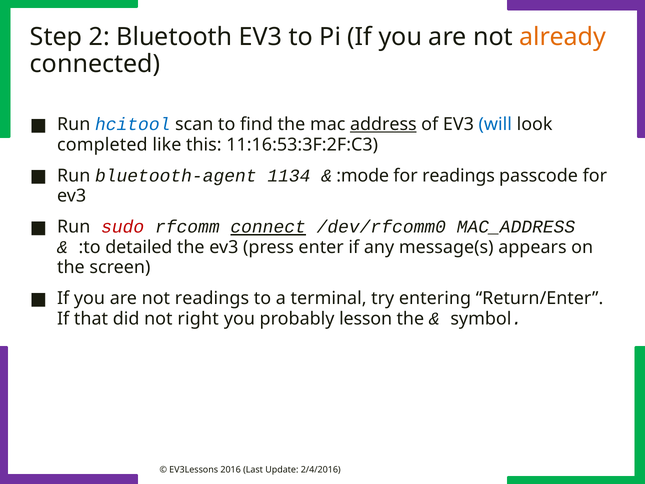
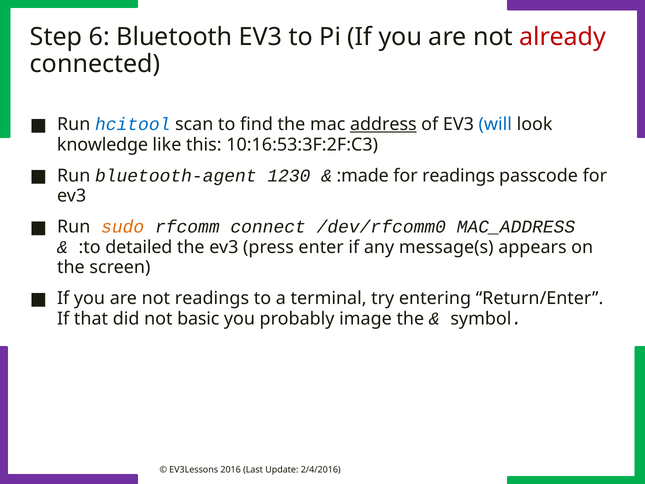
2: 2 -> 6 (99, 37)
already colour: orange -> red (563, 37)
completed: completed -> knowledge (103, 145)
11:16:53:3F:2F:C3: 11:16:53:3F:2F:C3 -> 10:16:53:3F:2F:C3 (302, 145)
1134: 1134 -> 1230 (289, 176)
:mode: :mode -> :made (363, 176)
sudo colour: red -> orange (123, 227)
connect underline: present -> none (268, 227)
right: right -> basic (198, 319)
lesson: lesson -> image (366, 319)
